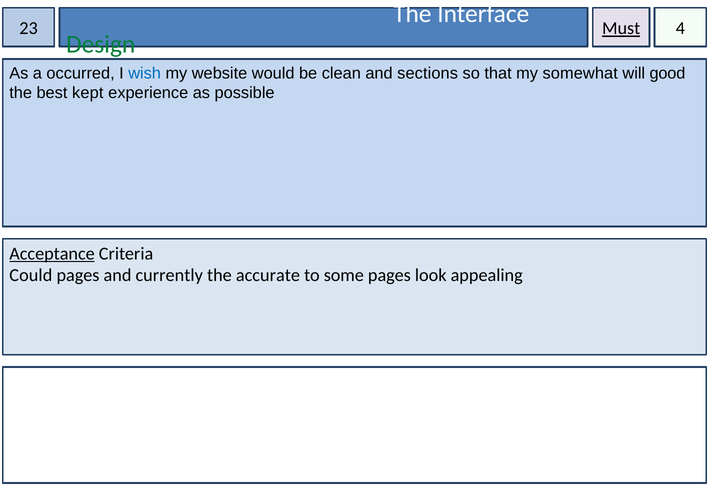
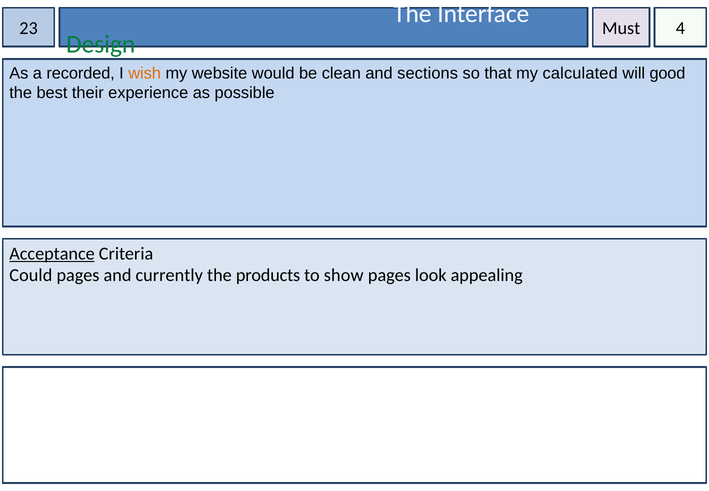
Must underline: present -> none (621, 28)
occurred: occurred -> recorded (81, 73)
wish colour: blue -> orange (145, 73)
somewhat: somewhat -> calculated (580, 73)
kept: kept -> their (88, 93)
accurate: accurate -> products (268, 275)
some: some -> show (344, 275)
